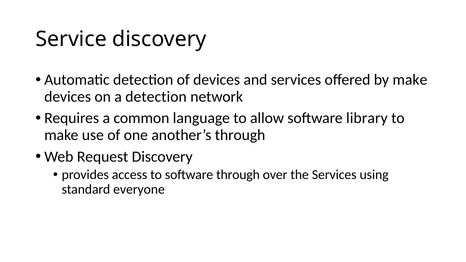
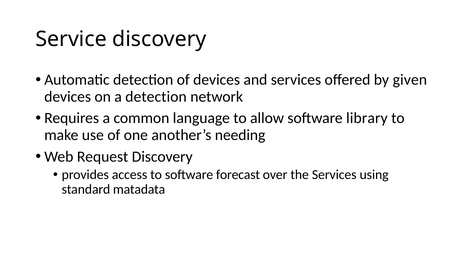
by make: make -> given (410, 80)
another’s through: through -> needing (240, 135)
software through: through -> forecast (238, 175)
everyone: everyone -> matadata (139, 189)
